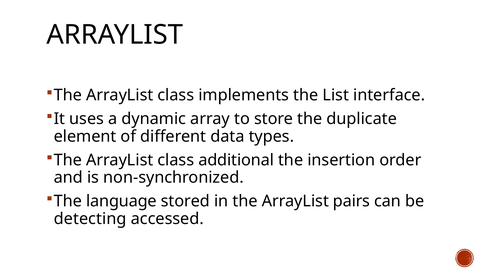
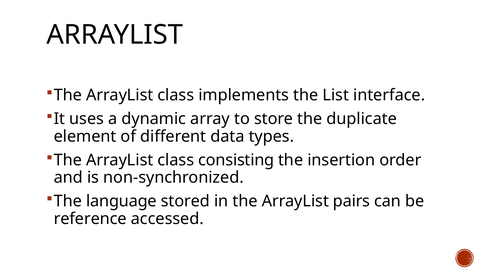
additional: additional -> consisting (236, 160)
detecting: detecting -> reference (90, 219)
